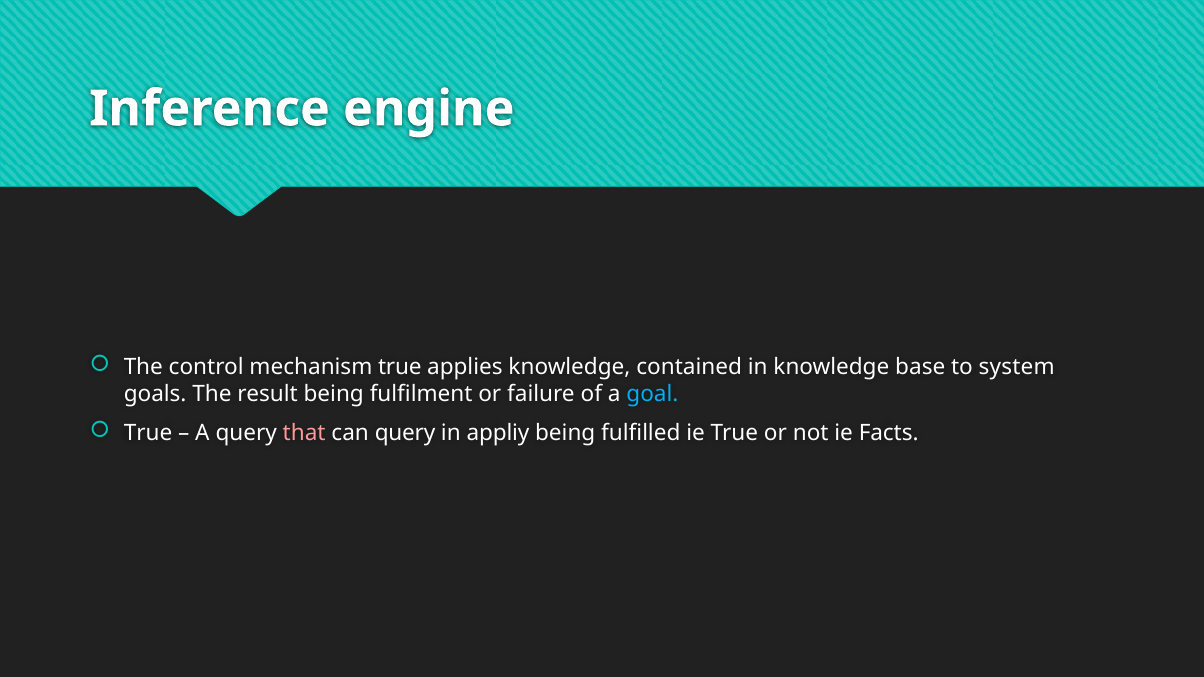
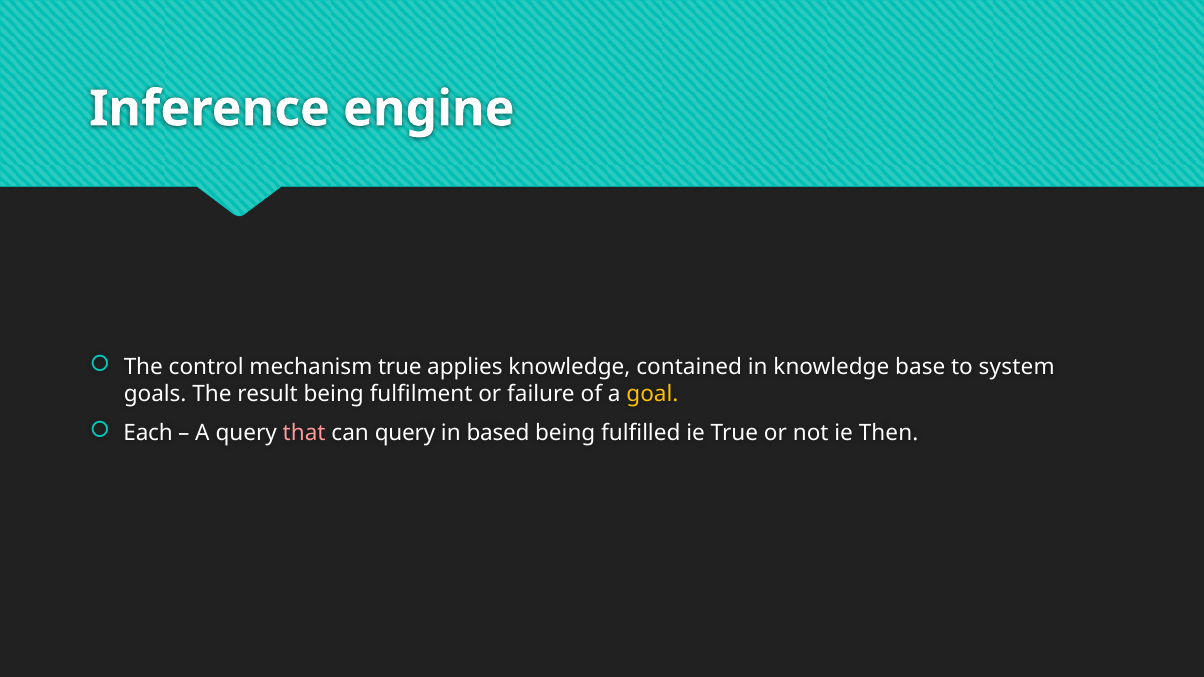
goal colour: light blue -> yellow (652, 395)
True: True -> Each (148, 434)
appliy: appliy -> based (498, 434)
Facts: Facts -> Then (889, 434)
